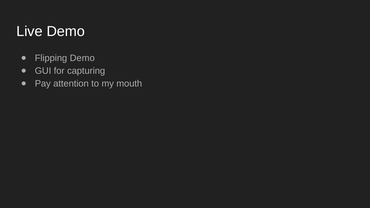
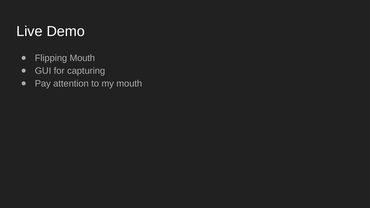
Flipping Demo: Demo -> Mouth (82, 58)
